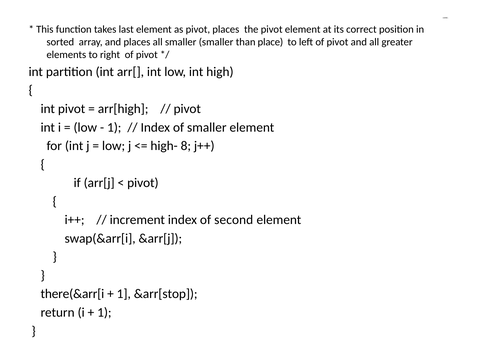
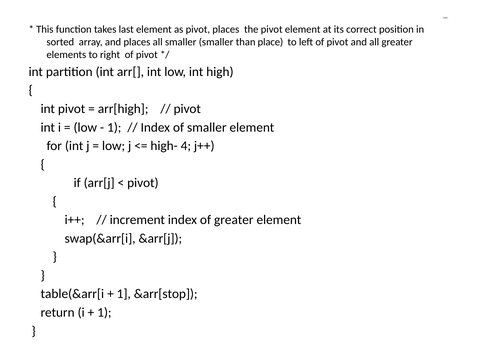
8: 8 -> 4 (186, 146)
of second: second -> greater (234, 220)
there(&arr[i: there(&arr[i -> table(&arr[i (72, 295)
